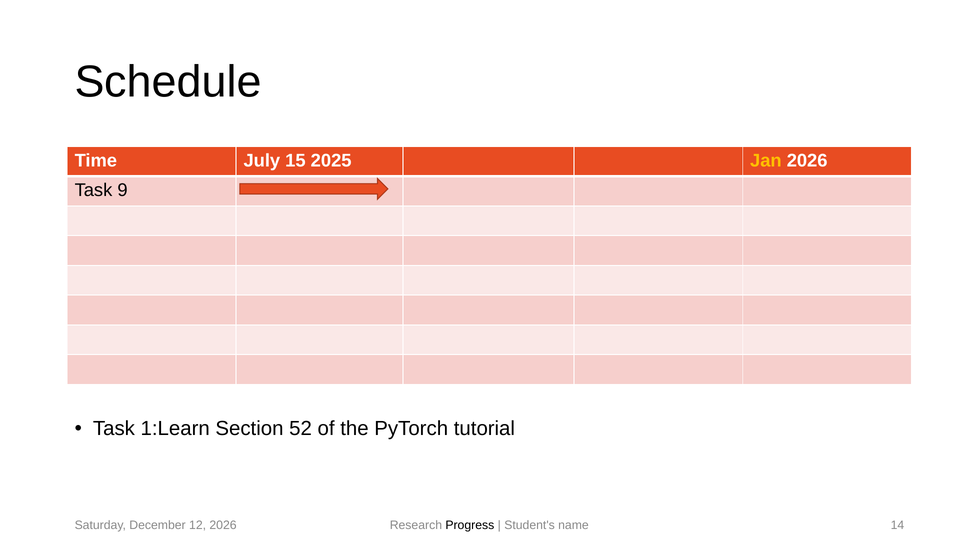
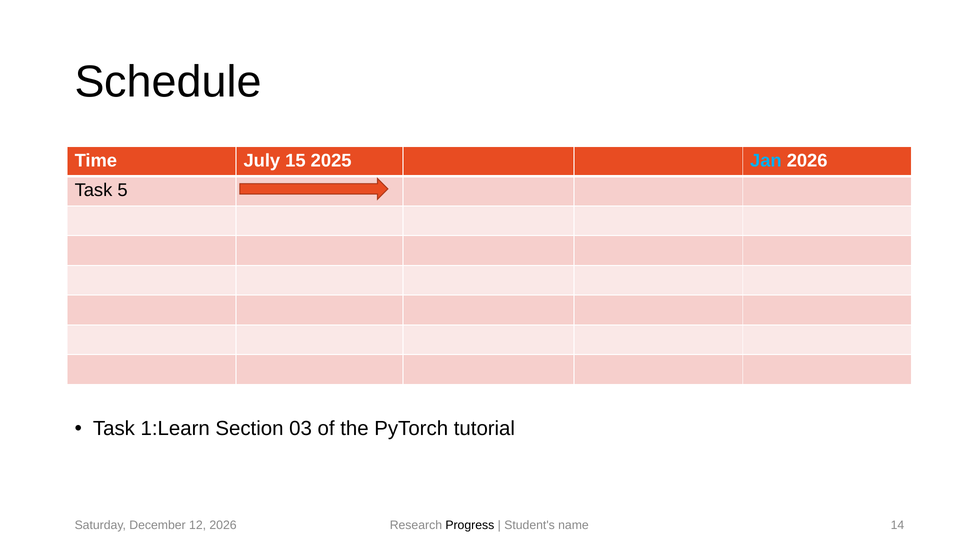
Jan colour: yellow -> light blue (766, 161)
9: 9 -> 5 (123, 191)
52: 52 -> 03 (301, 429)
